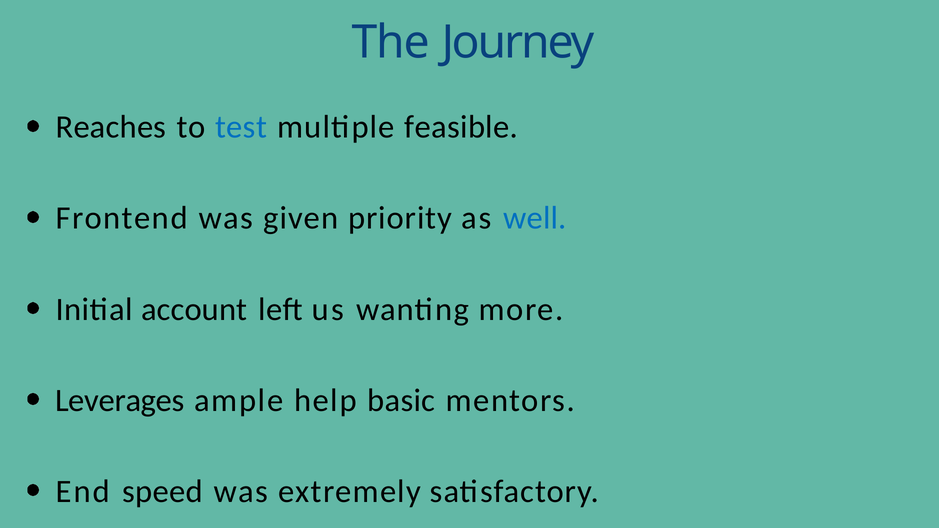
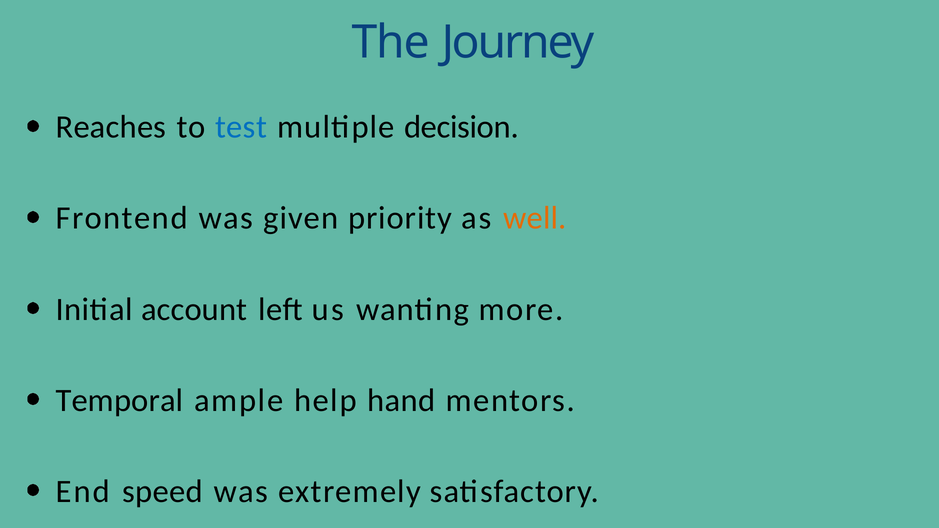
feasible: feasible -> decision (462, 127)
well colour: blue -> orange (535, 218)
Leverages: Leverages -> Temporal (120, 401)
basic: basic -> hand (401, 401)
